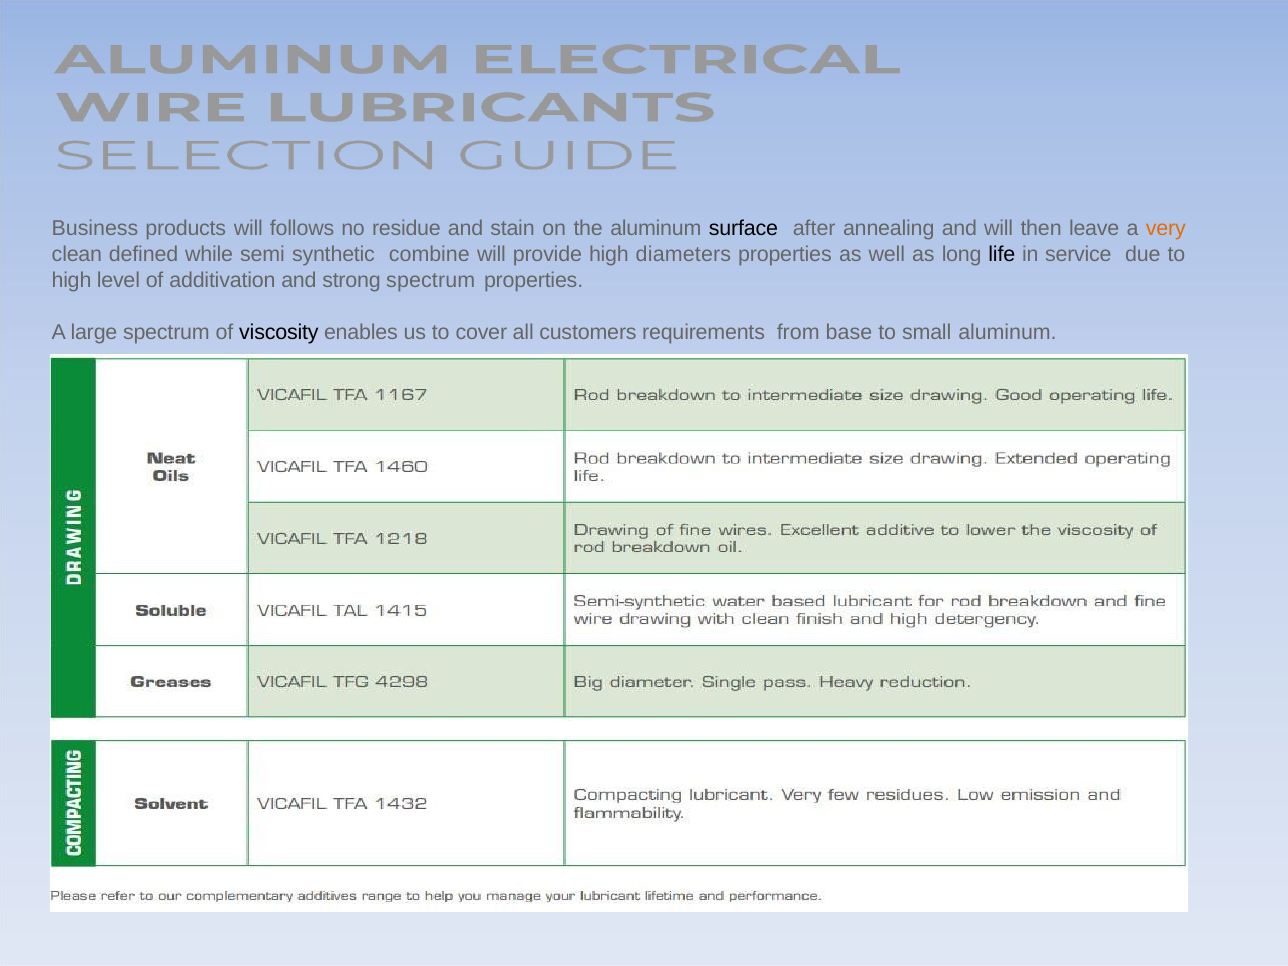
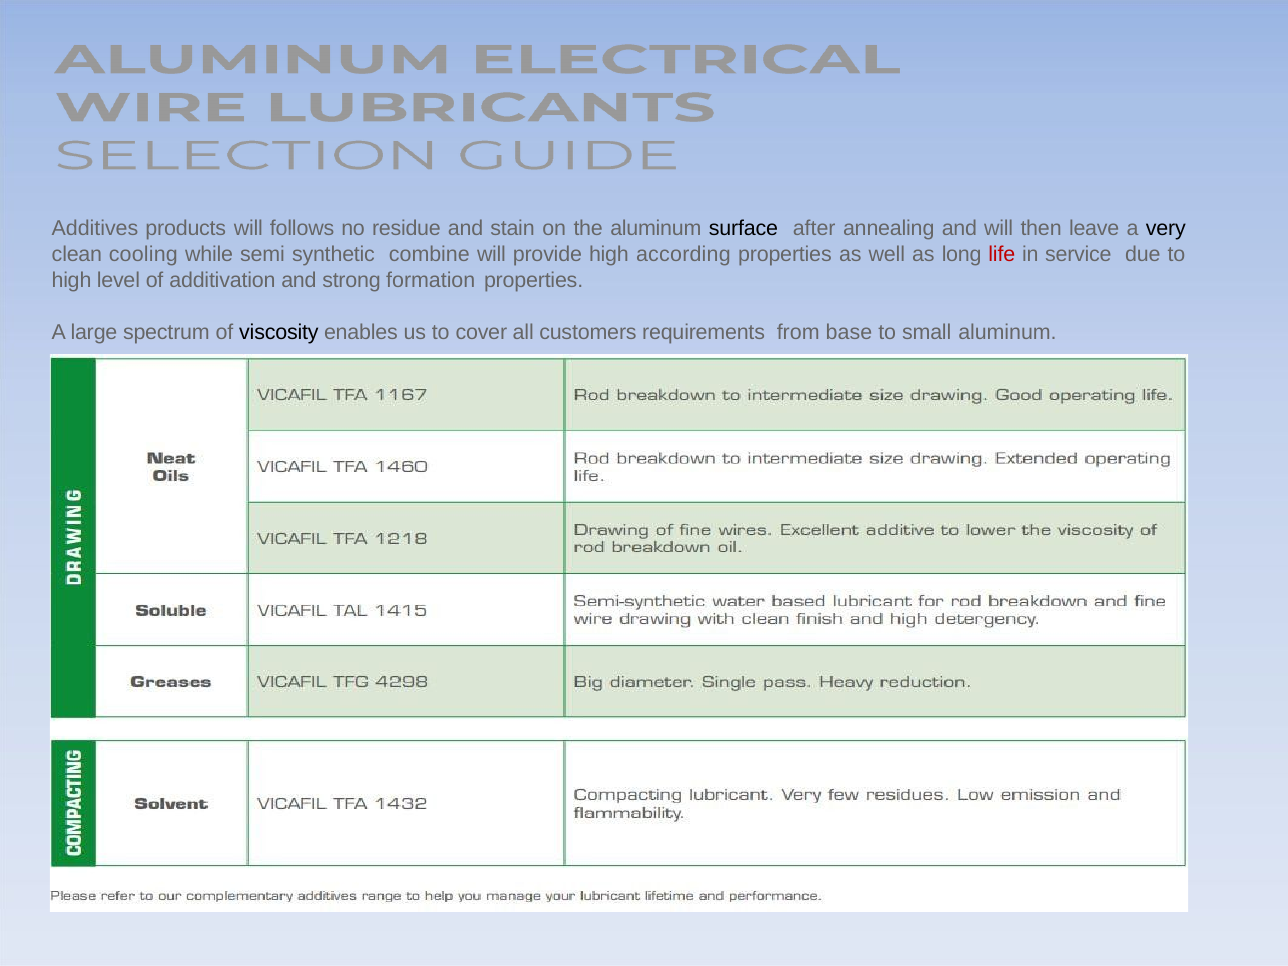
Business: Business -> Additives (95, 228)
very colour: orange -> black (1166, 228)
defined: defined -> cooling (143, 254)
diameters: diameters -> according (683, 254)
life colour: black -> red (1002, 254)
strong spectrum: spectrum -> formation (431, 280)
